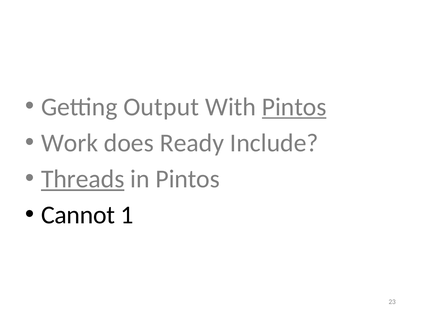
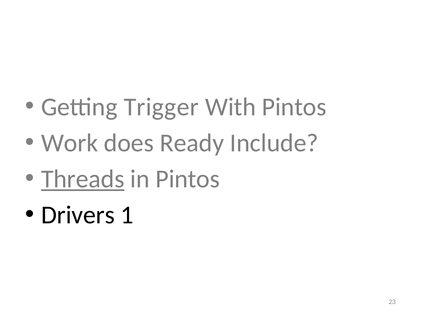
Output: Output -> Trigger (161, 107)
Pintos underline: present -> none (294, 107)
Cannot: Cannot -> Drivers (78, 215)
